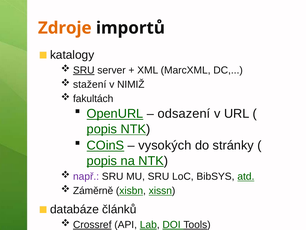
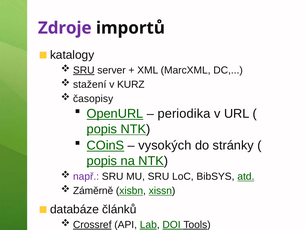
Zdroje colour: orange -> purple (65, 28)
NIMIŽ: NIMIŽ -> KURZ (131, 84)
fakultách: fakultách -> časopisy (93, 99)
odsazení: odsazení -> periodika (184, 114)
